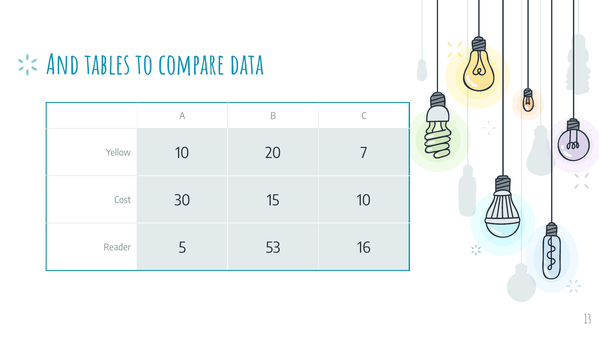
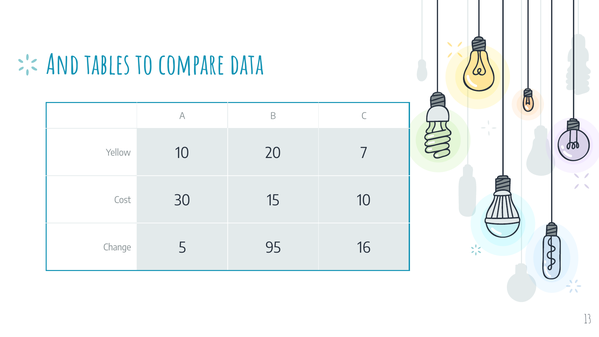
Reader: Reader -> Change (117, 247)
53: 53 -> 95 (273, 248)
